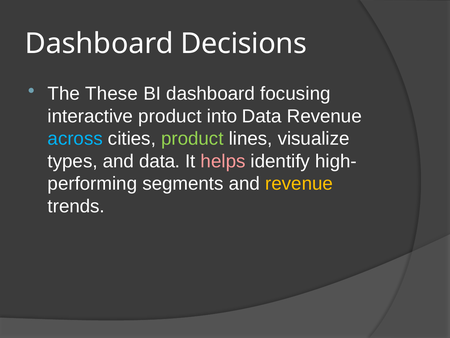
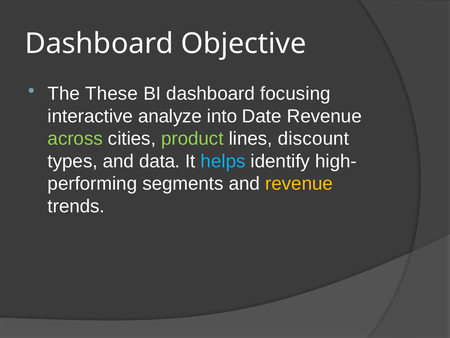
Decisions: Decisions -> Objective (244, 44)
interactive product: product -> analyze (170, 116)
into Data: Data -> Date (262, 116)
across colour: light blue -> light green (75, 139)
visualize: visualize -> discount (314, 139)
helps colour: pink -> light blue (223, 161)
